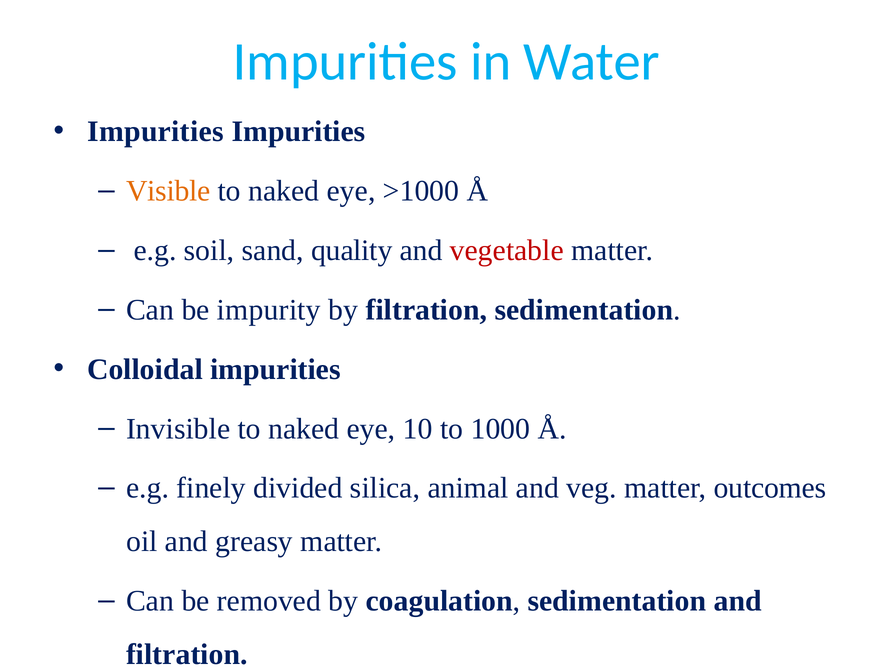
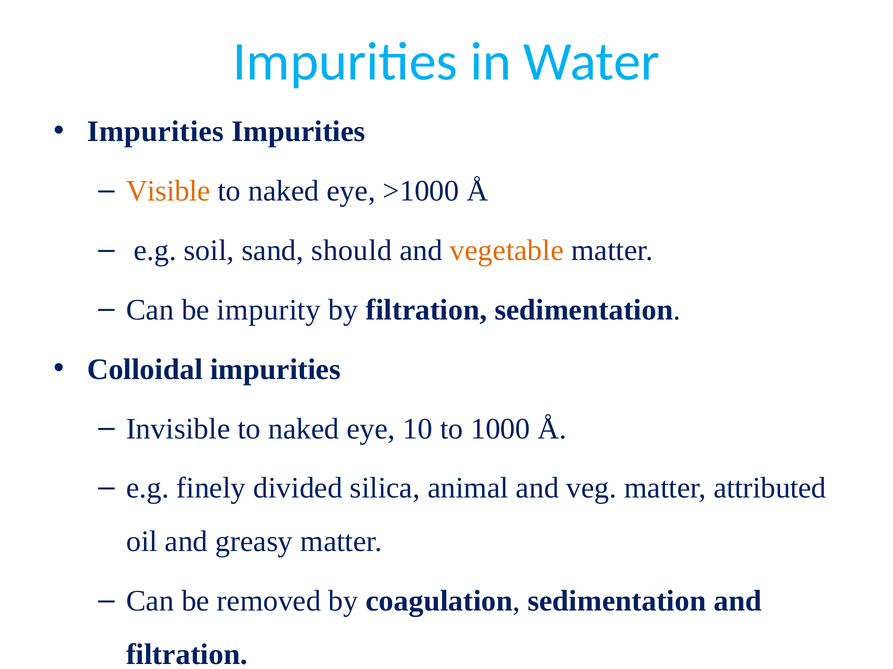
quality: quality -> should (352, 251)
vegetable colour: red -> orange (507, 251)
outcomes: outcomes -> attributed (770, 489)
